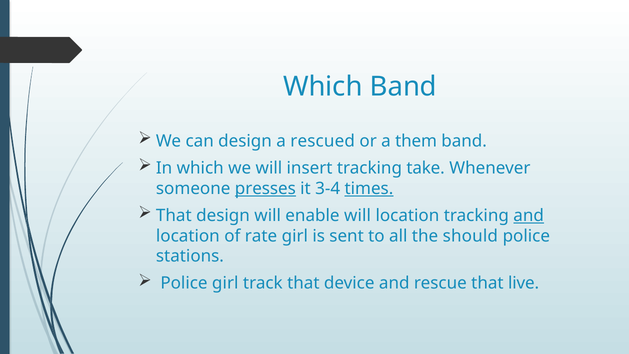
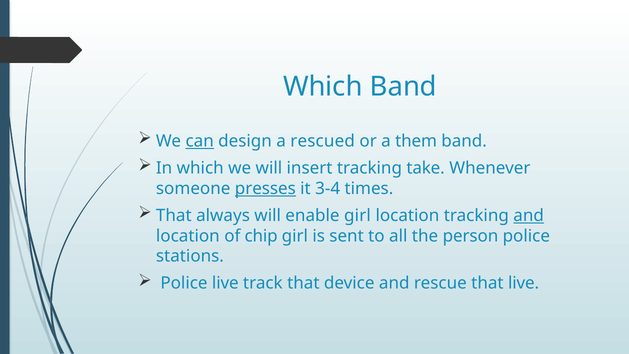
can underline: none -> present (200, 141)
times underline: present -> none (369, 188)
That design: design -> always (223, 215)
enable will: will -> girl (357, 215)
rate: rate -> chip (261, 236)
should: should -> person (470, 236)
Police girl: girl -> live (225, 283)
